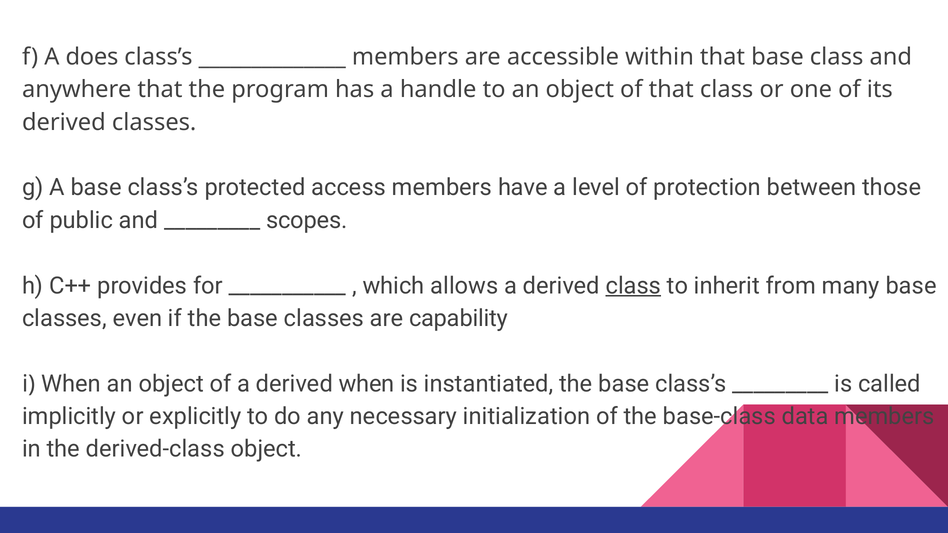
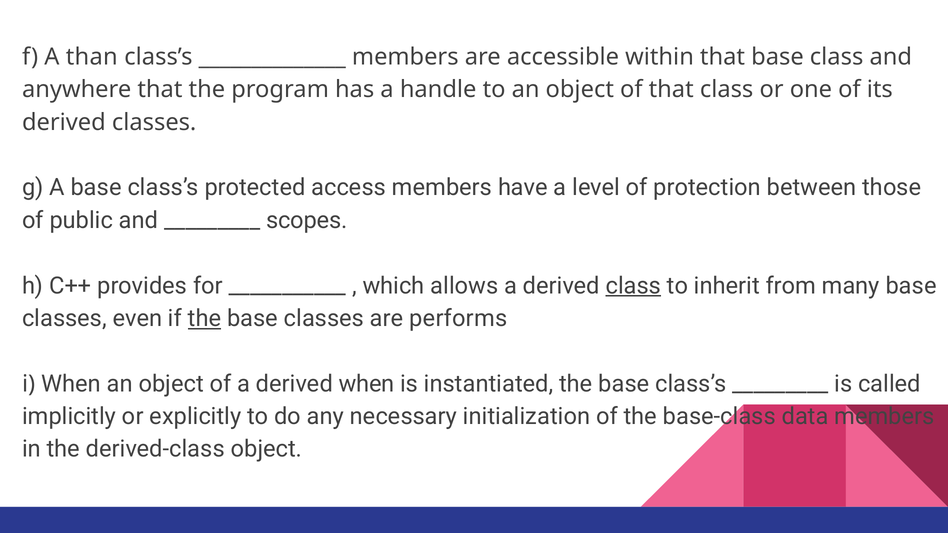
does: does -> than (92, 57)
the underline: none -> present (205, 319)
capability: capability -> performs (458, 319)
